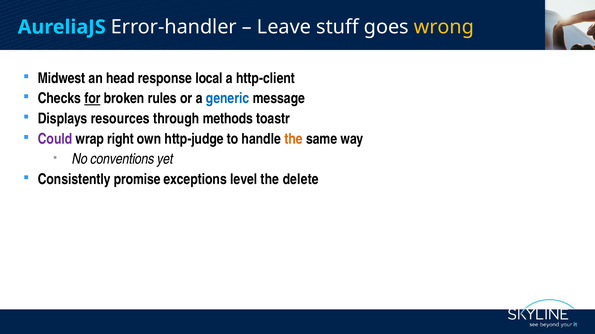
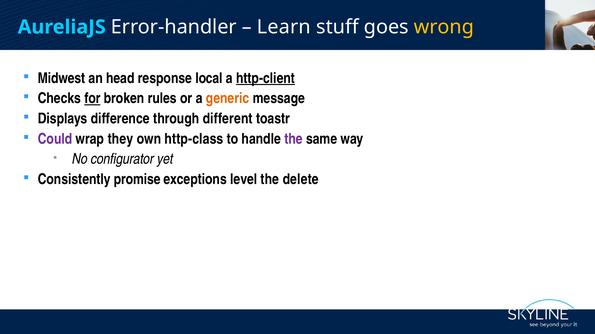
Leave: Leave -> Learn (284, 27)
http-client underline: none -> present (265, 78)
generic colour: blue -> orange (228, 99)
resources: resources -> difference (120, 119)
methods: methods -> different (228, 119)
right: right -> they (120, 139)
http-judge: http-judge -> http-class (194, 139)
the colour: orange -> purple (294, 139)
conventions: conventions -> configurator (122, 159)
